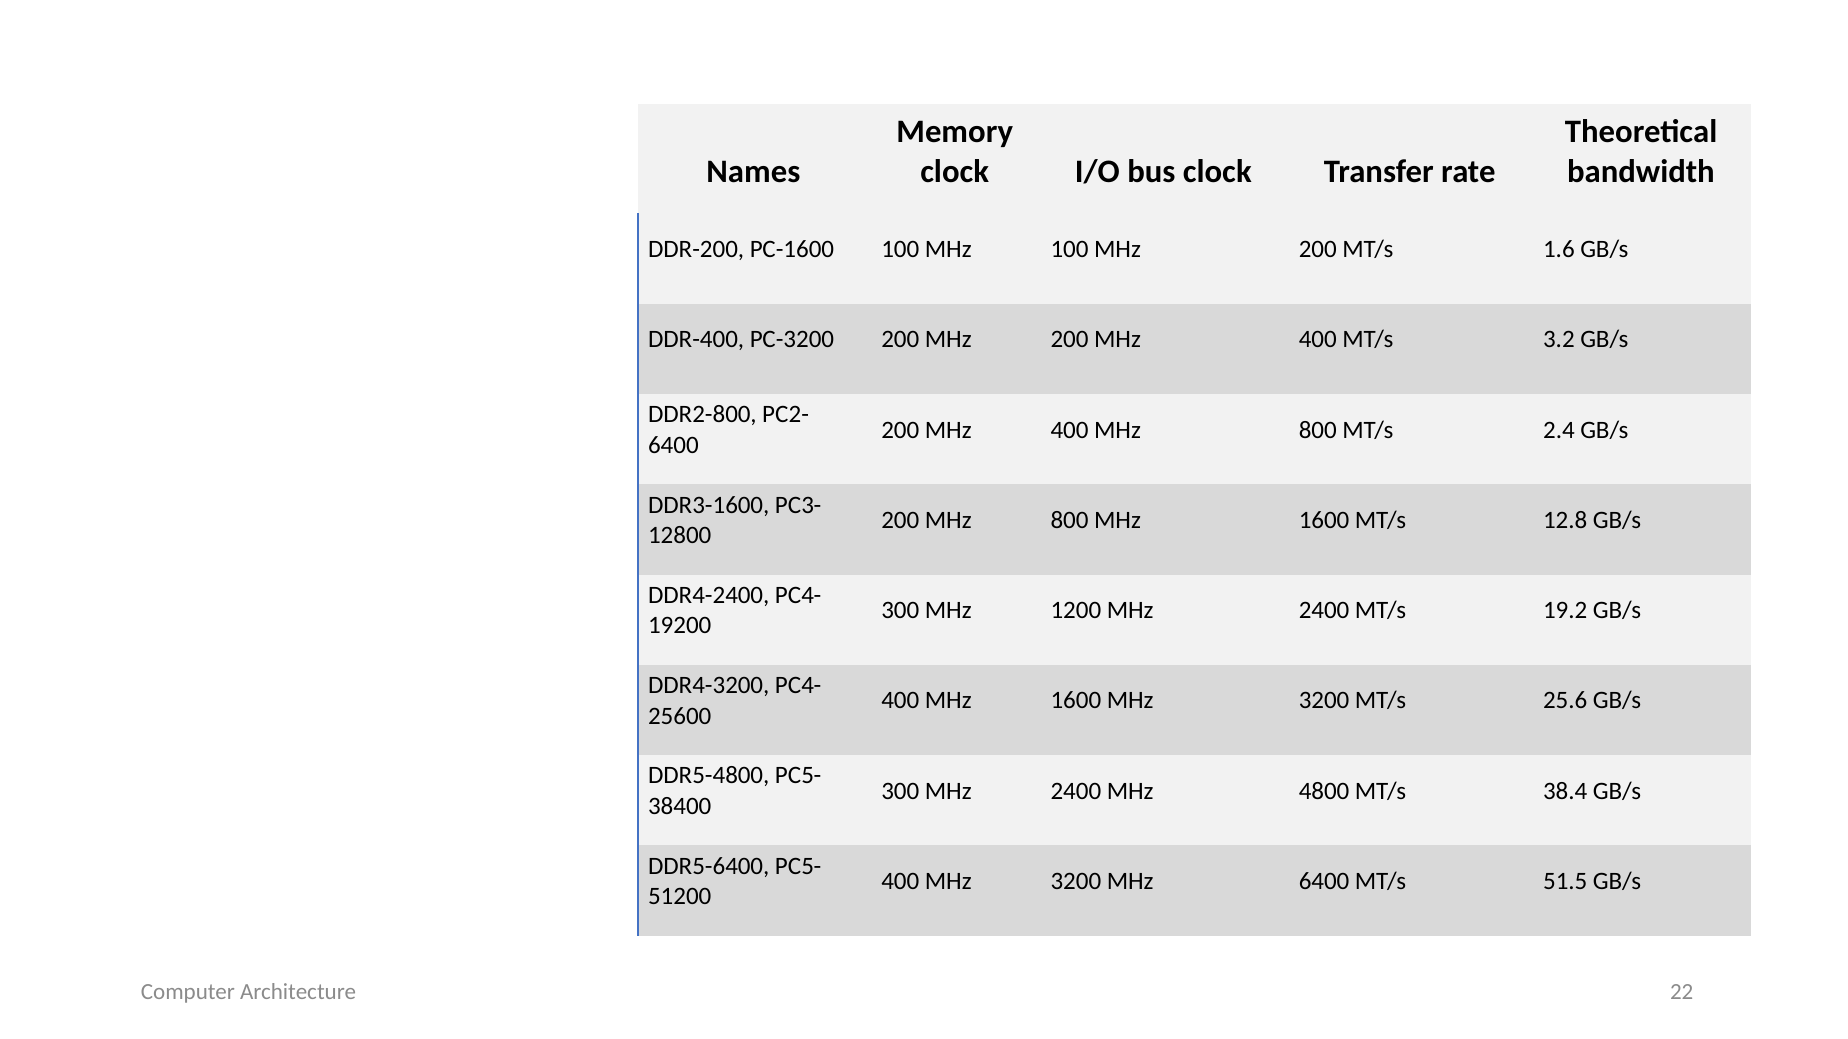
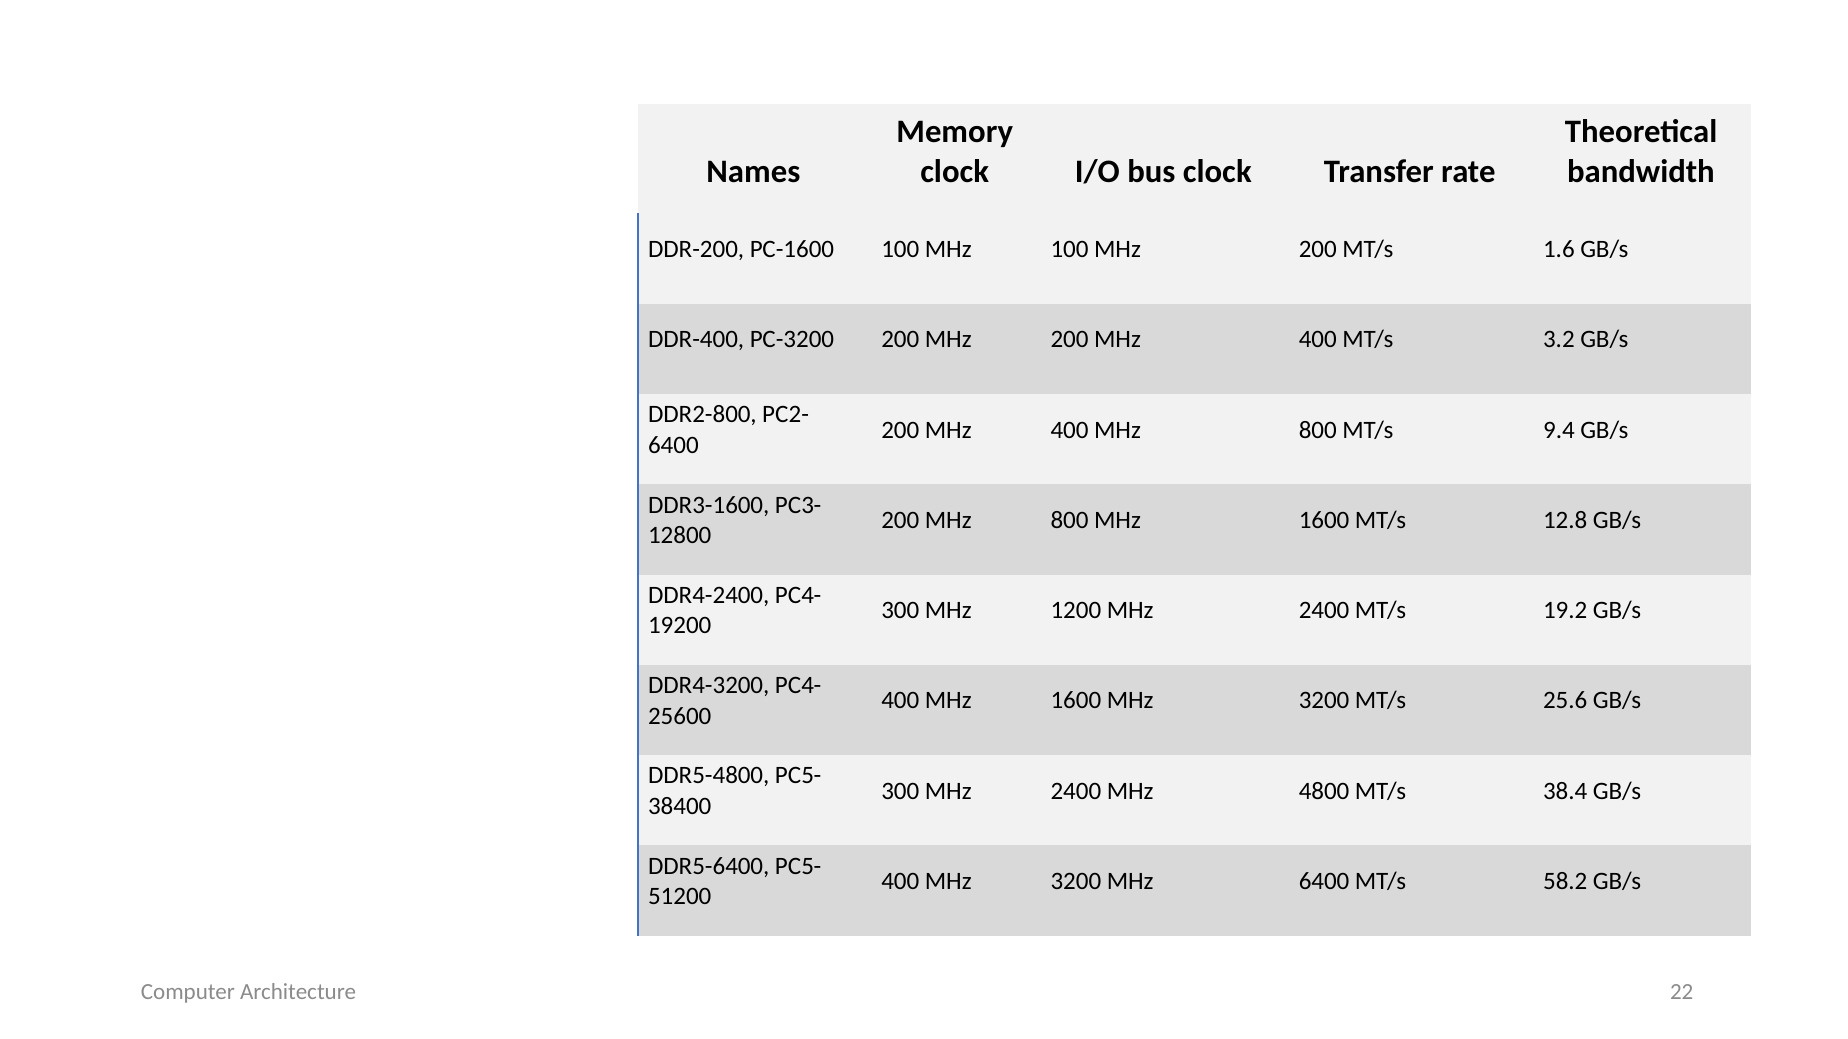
2.4: 2.4 -> 9.4 (1559, 430)
51.5: 51.5 -> 58.2 (1565, 882)
